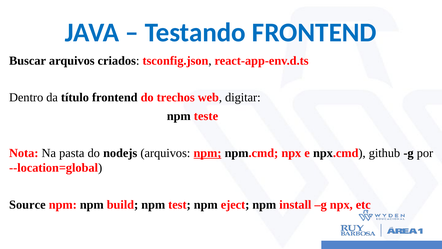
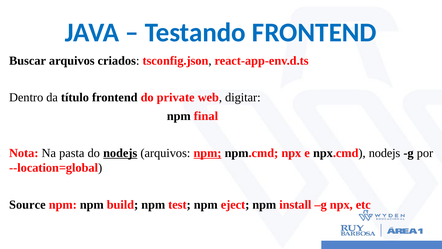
trechos: trechos -> private (176, 97)
teste: teste -> final (206, 116)
nodejs underline: none -> present (120, 153)
npx.cmd github: github -> nodejs (385, 153)
